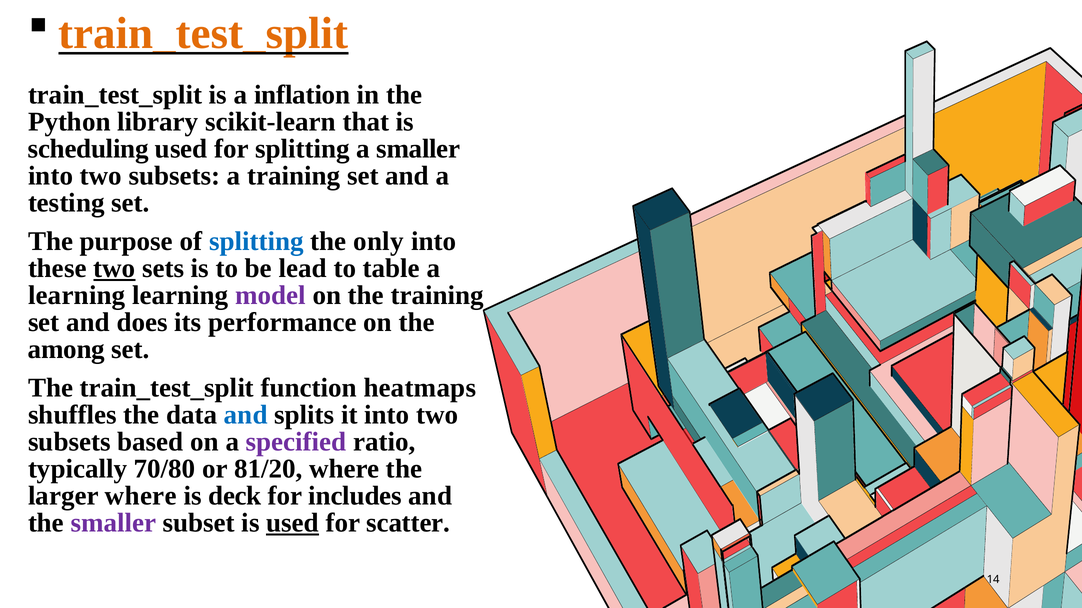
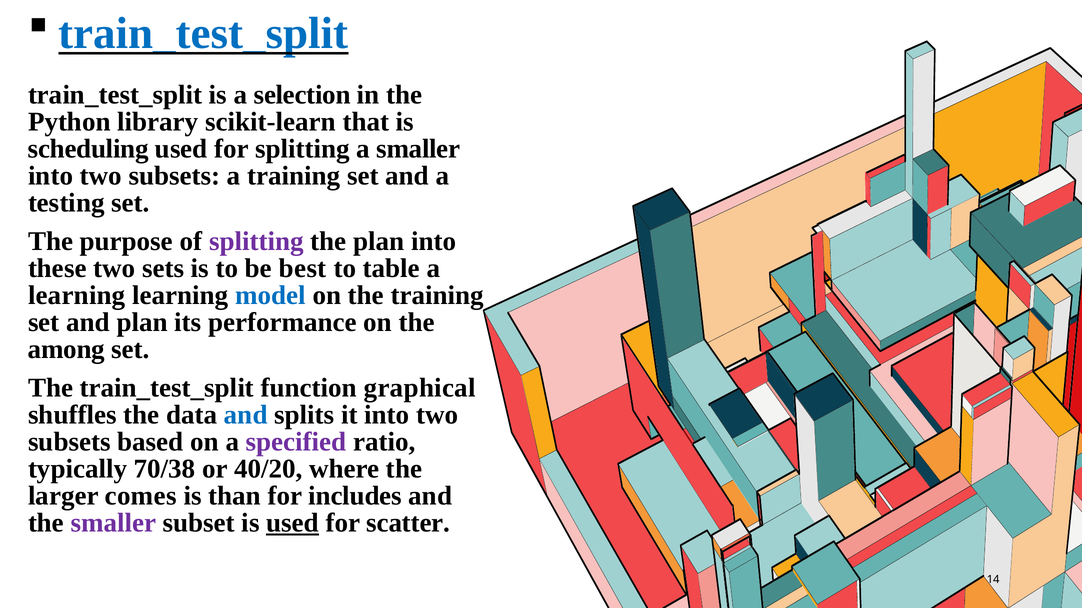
train_test_split colour: orange -> blue (203, 34)
inflation: inflation -> selection (302, 95)
splitting colour: blue -> purple (256, 242)
the only: only -> plan (379, 242)
two underline: present -> none (114, 269)
lead: lead -> best (303, 269)
model colour: purple -> blue (271, 296)
and does: does -> plan (142, 323)
heatmaps: heatmaps -> graphical (420, 388)
70/80: 70/80 -> 70/38 (165, 469)
81/20: 81/20 -> 40/20 (268, 469)
larger where: where -> comes (141, 496)
deck: deck -> than (235, 496)
